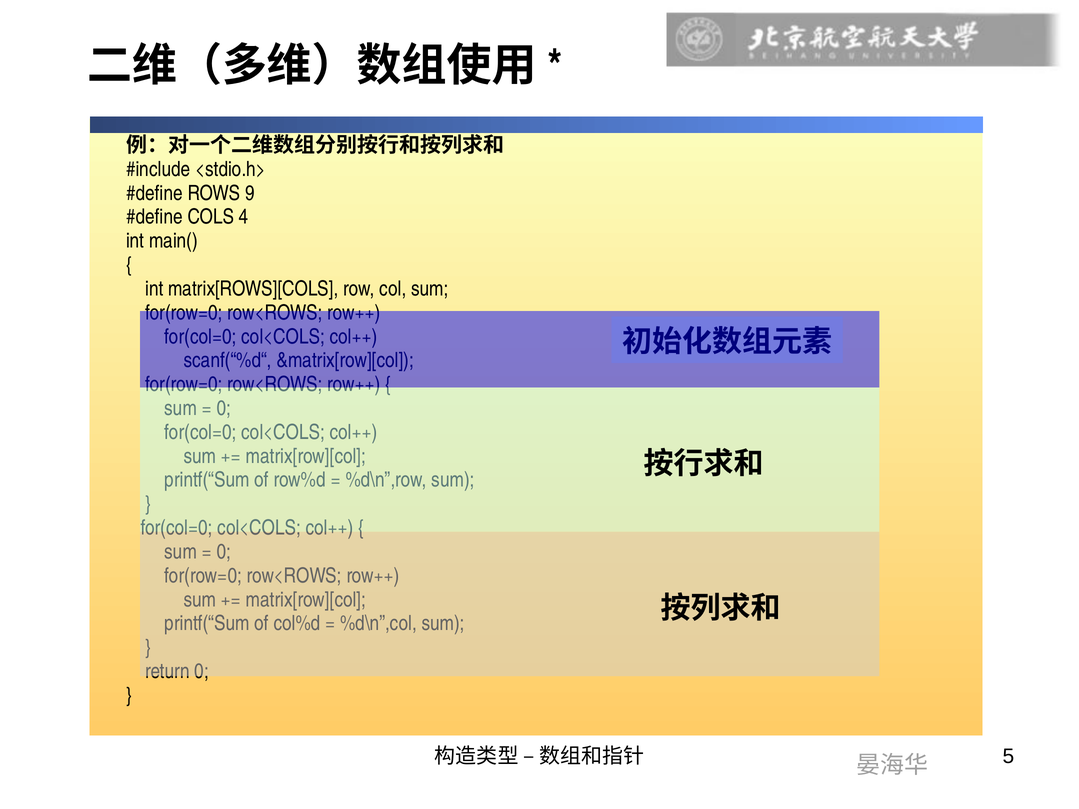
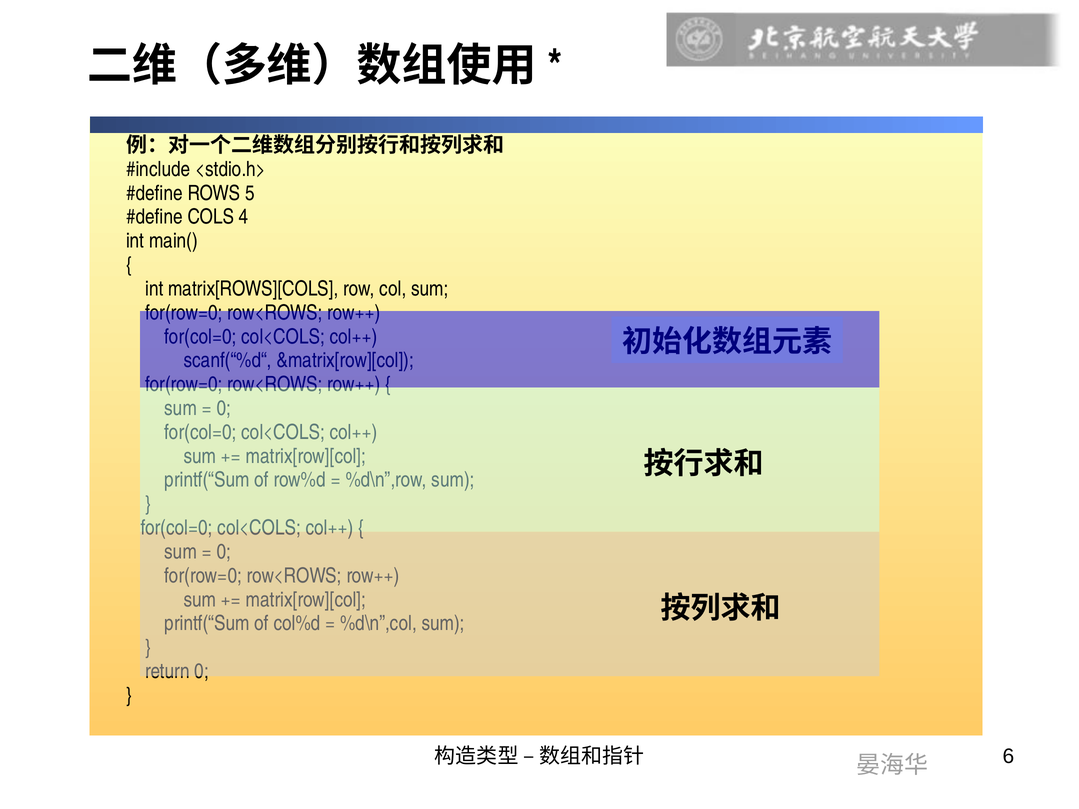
9: 9 -> 5 (250, 193)
5: 5 -> 6 (1008, 756)
